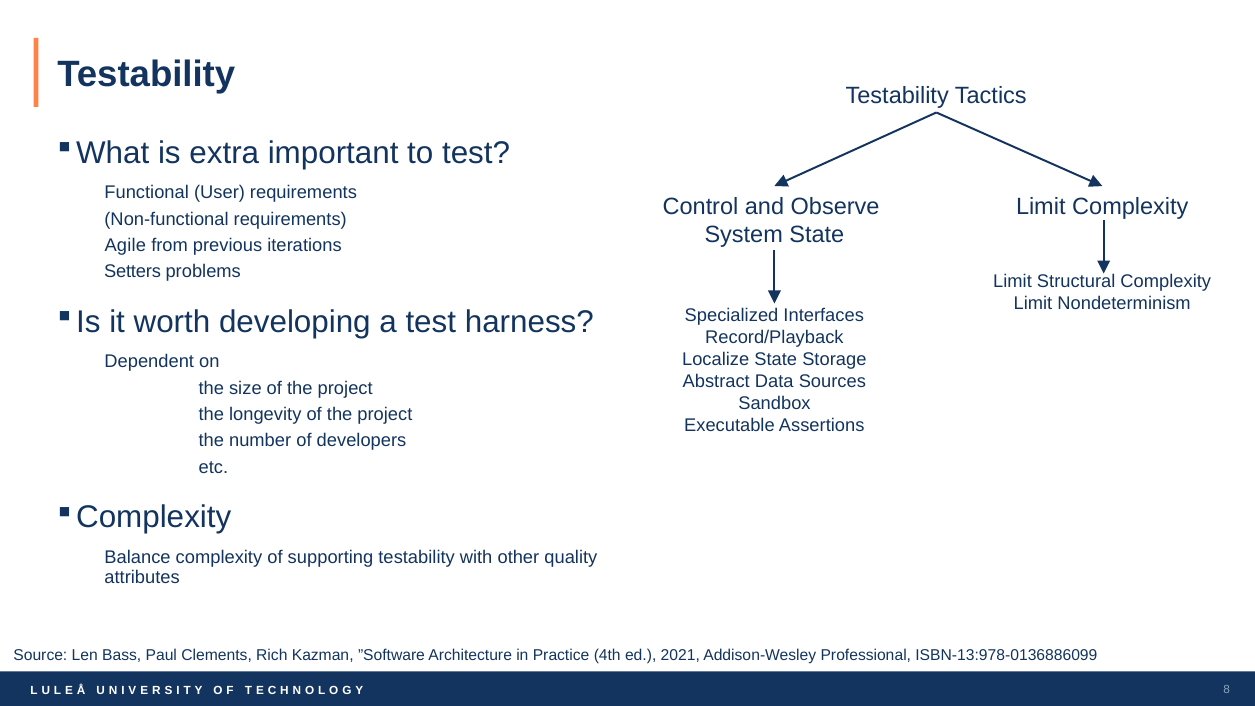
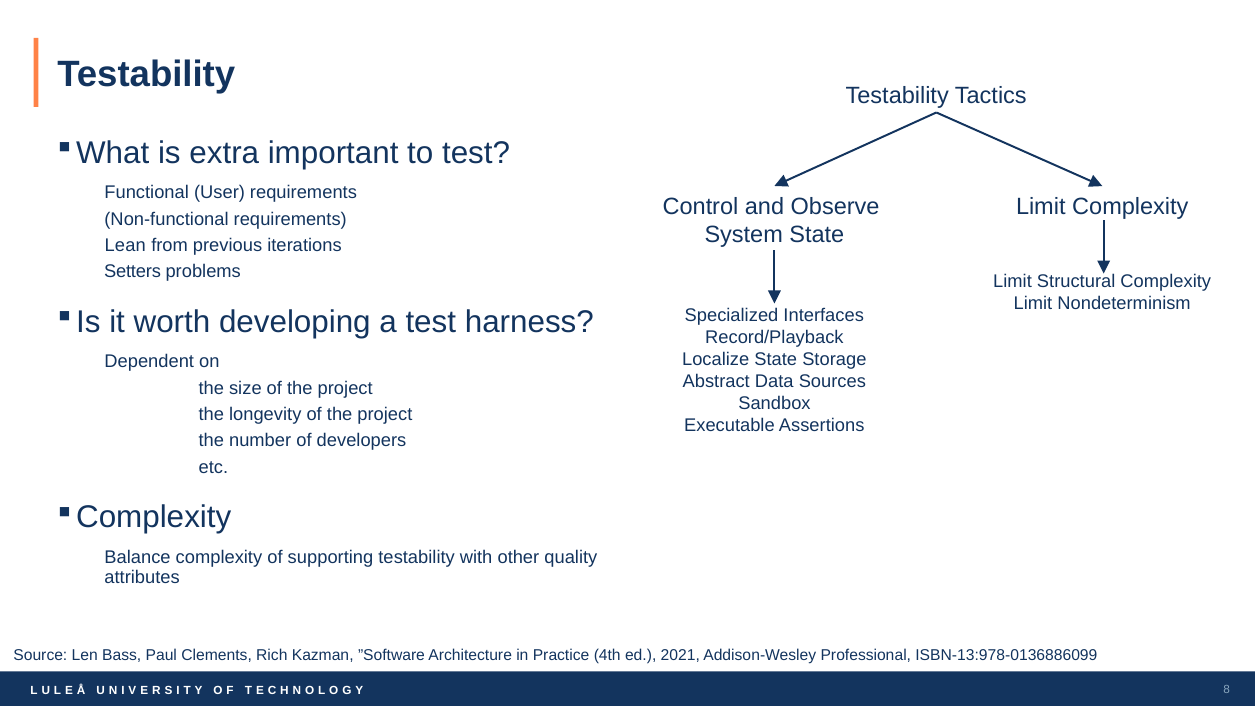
Agile: Agile -> Lean (125, 245)
